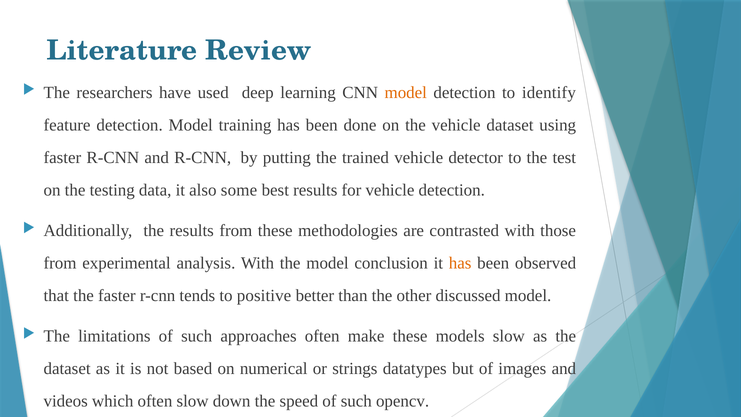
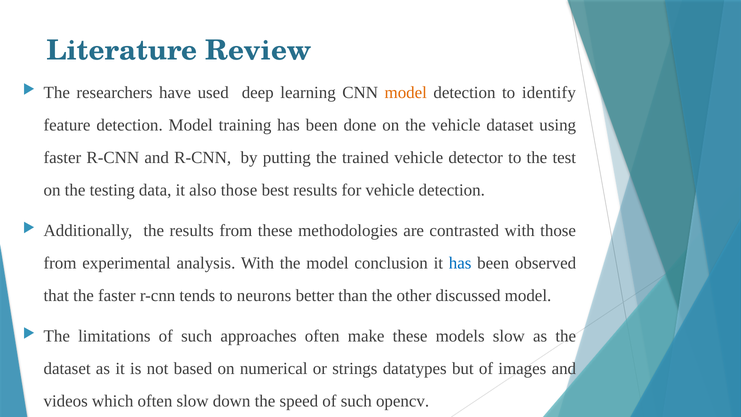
also some: some -> those (239, 190)
has colour: orange -> blue (460, 263)
positive: positive -> neurons (264, 296)
